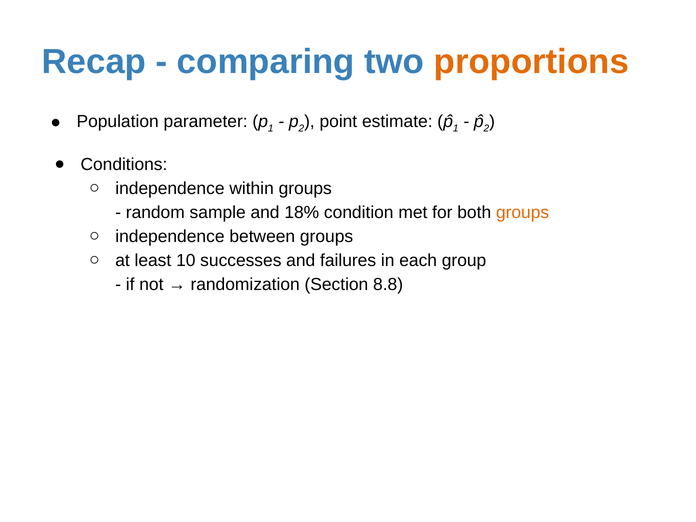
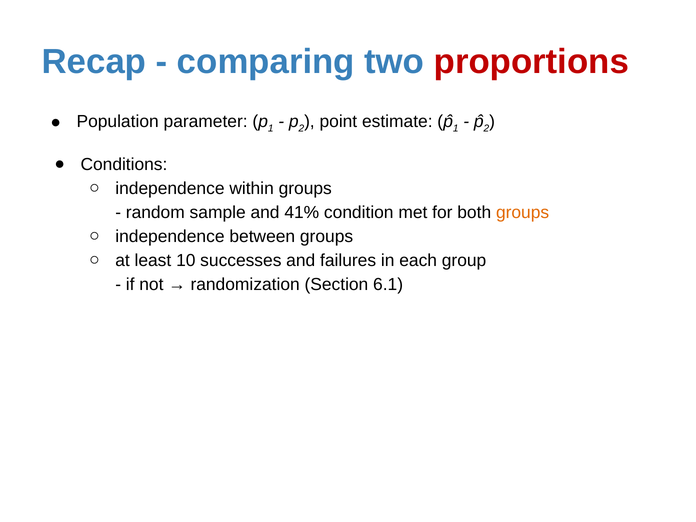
proportions colour: orange -> red (531, 62)
18%: 18% -> 41% (302, 212)
8.8: 8.8 -> 6.1 (388, 284)
